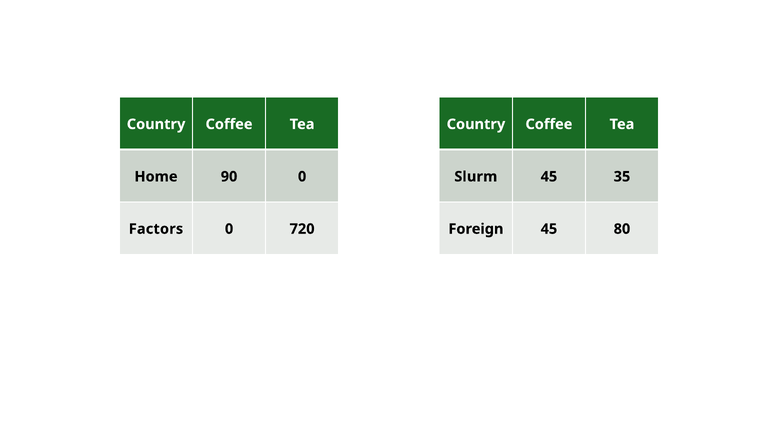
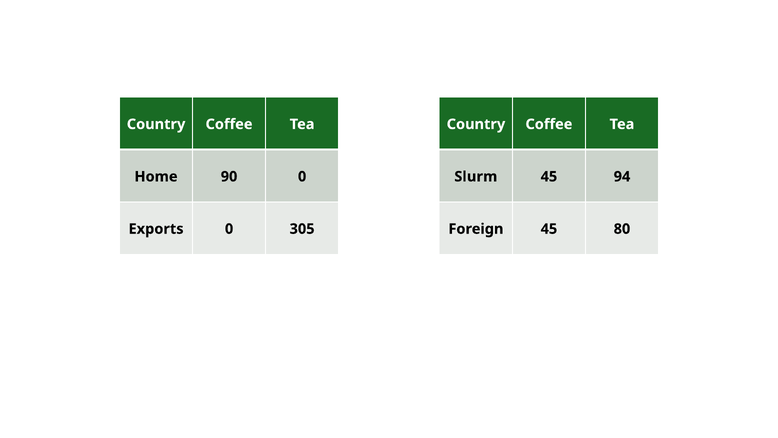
35: 35 -> 94 (622, 176)
Factors: Factors -> Exports (156, 229)
720: 720 -> 305 (302, 229)
